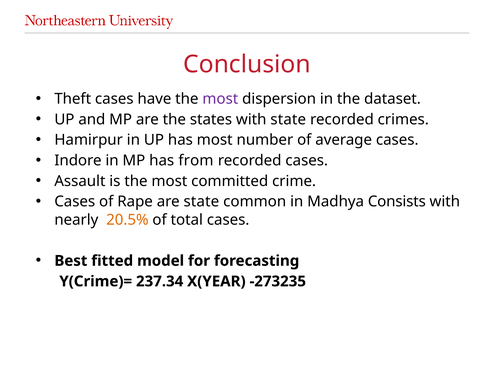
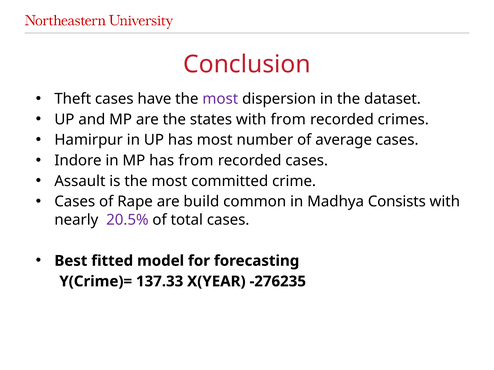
with state: state -> from (288, 120)
are state: state -> build (201, 202)
20.5% colour: orange -> purple (127, 220)
237.34: 237.34 -> 137.33 (160, 282)
-273235: -273235 -> -276235 (278, 282)
